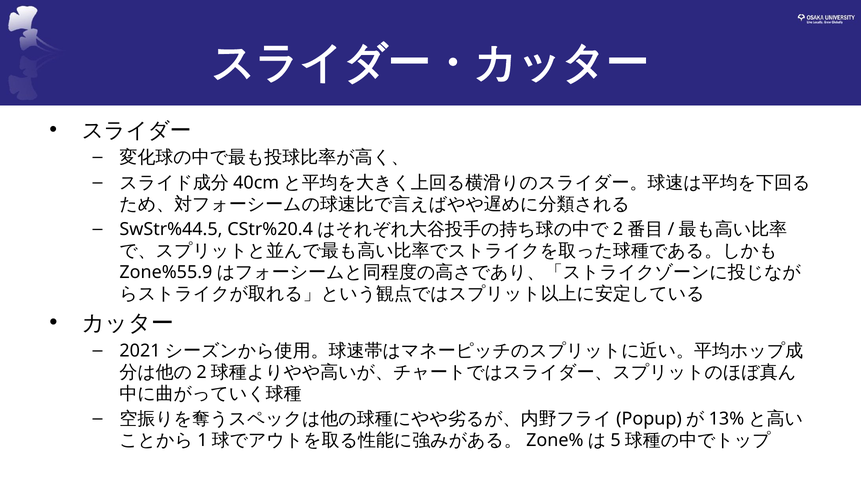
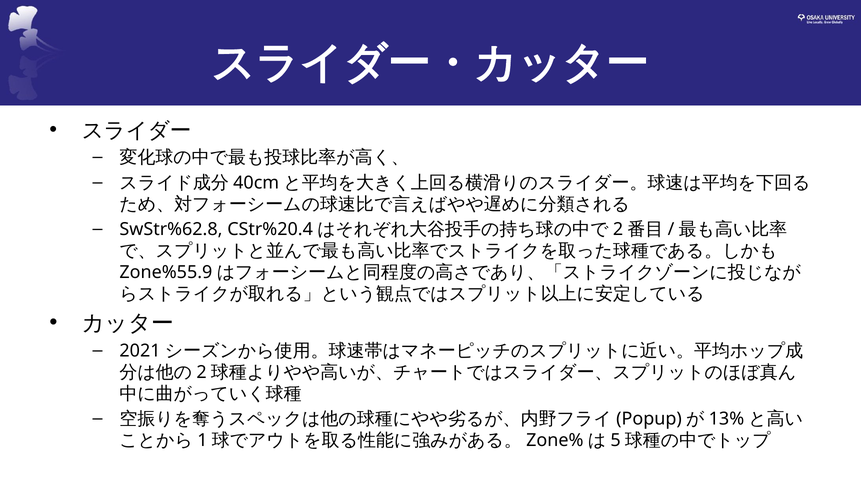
SwStr%44.5: SwStr%44.5 -> SwStr%62.8 (171, 229)
